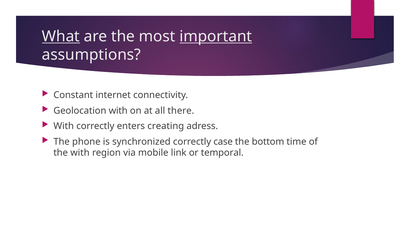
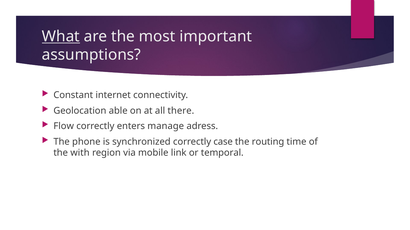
important underline: present -> none (216, 36)
Geolocation with: with -> able (118, 111)
With: With -> Flow (64, 126)
creating: creating -> manage (166, 126)
bottom: bottom -> routing (268, 142)
